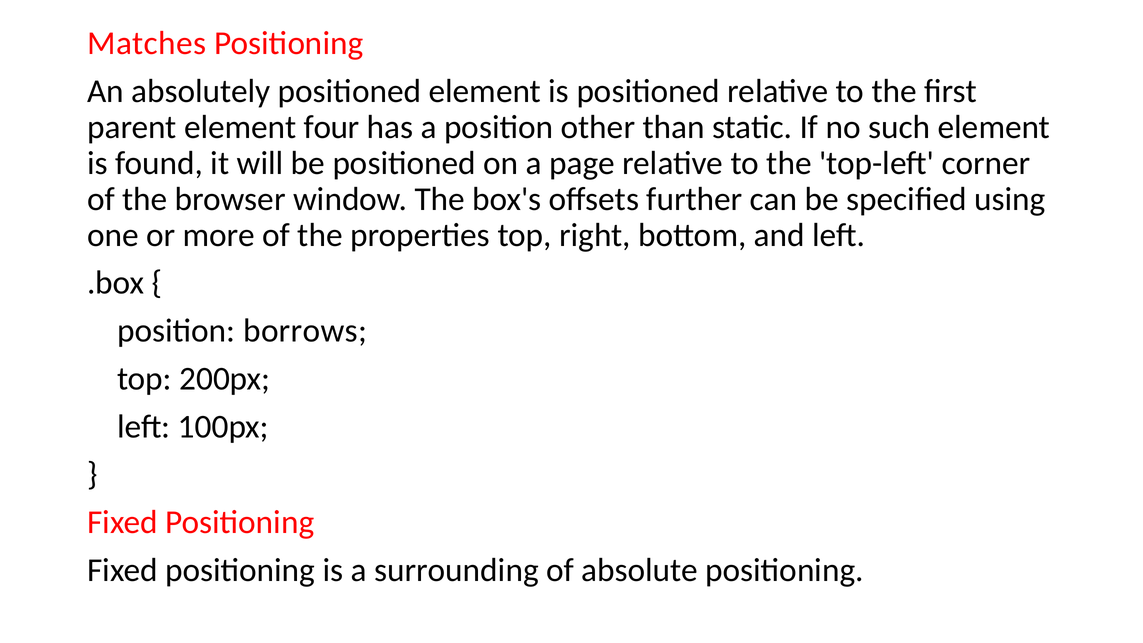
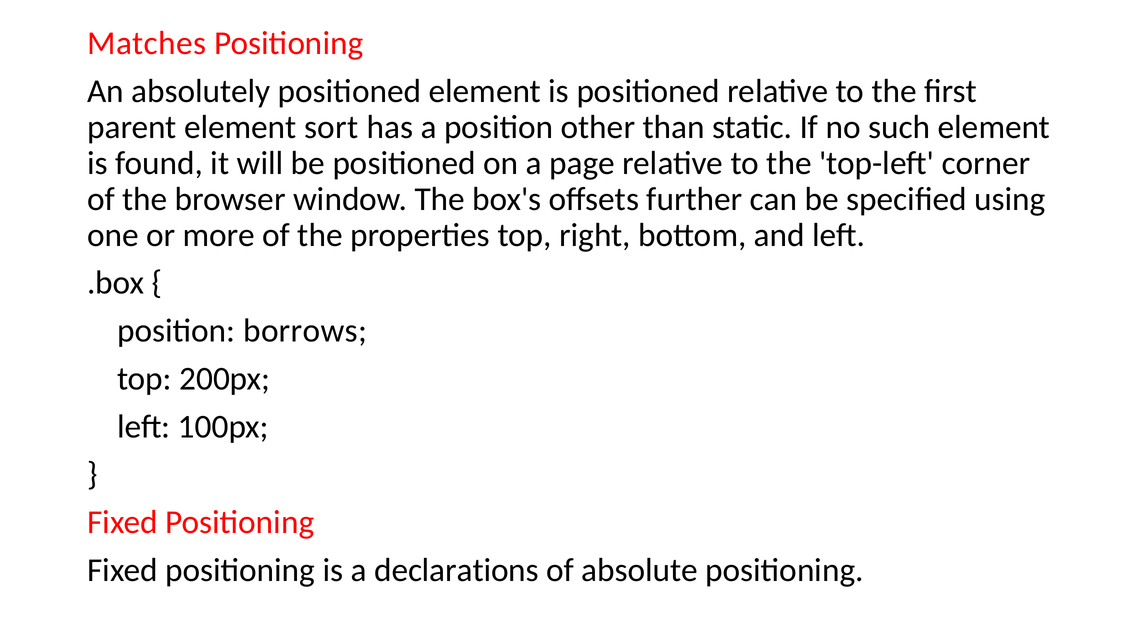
four: four -> sort (331, 127)
surrounding: surrounding -> declarations (457, 570)
